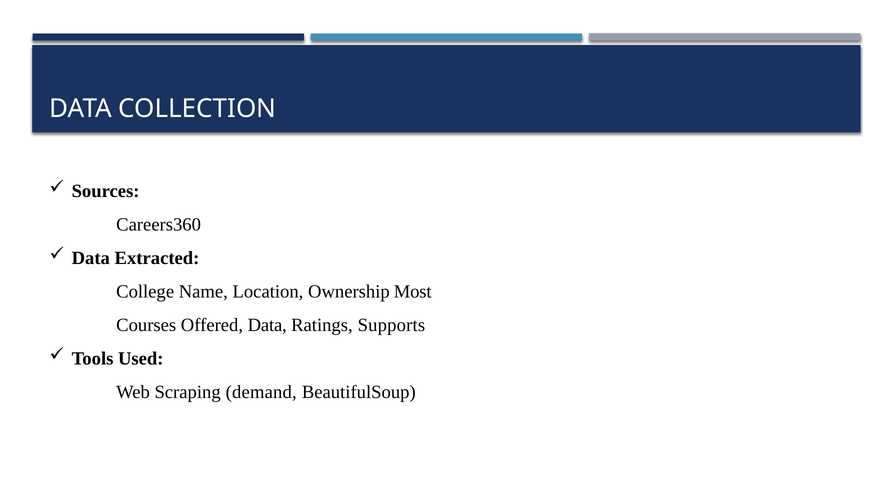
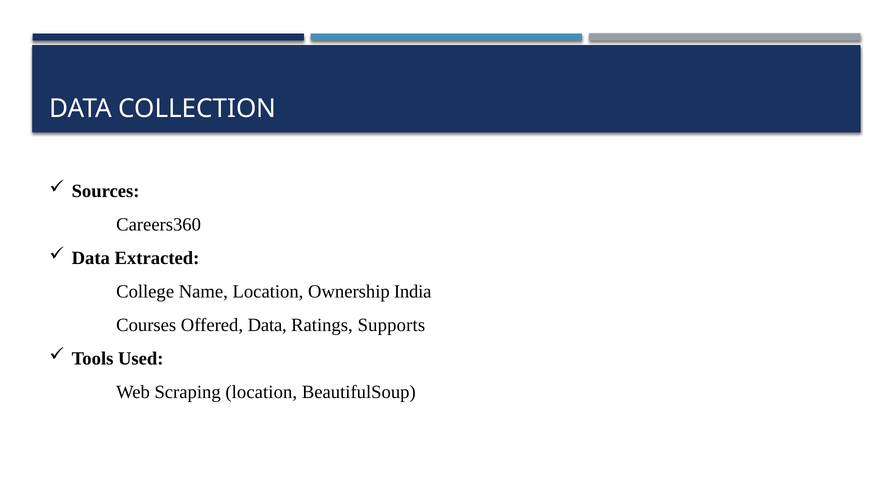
Most: Most -> India (413, 291)
Scraping demand: demand -> location (261, 392)
